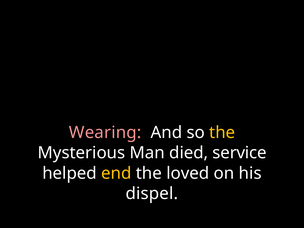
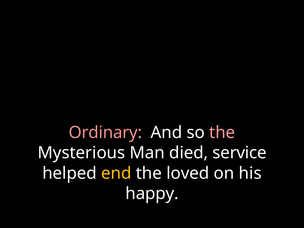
Wearing: Wearing -> Ordinary (105, 133)
the colour: yellow -> pink (222, 133)
dispel: dispel -> happy (152, 193)
